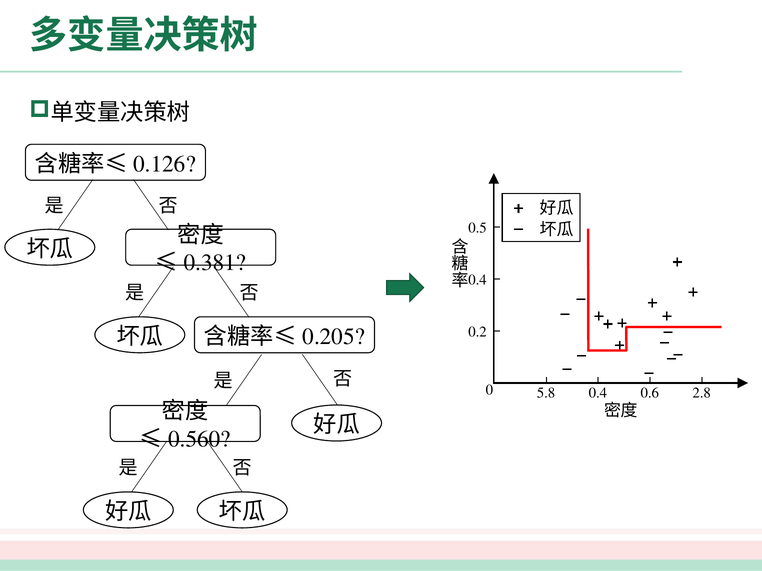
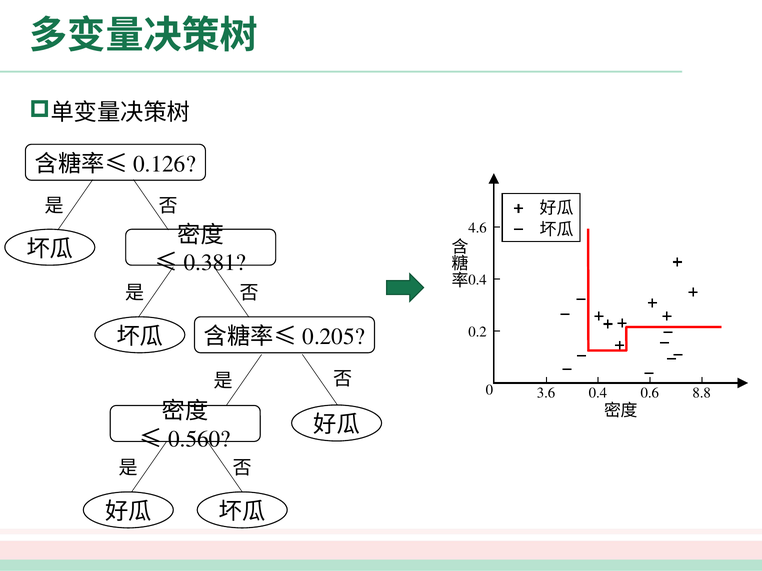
0.5: 0.5 -> 4.6 (478, 228)
5.8: 5.8 -> 3.6 (546, 393)
2.8: 2.8 -> 8.8 (702, 393)
